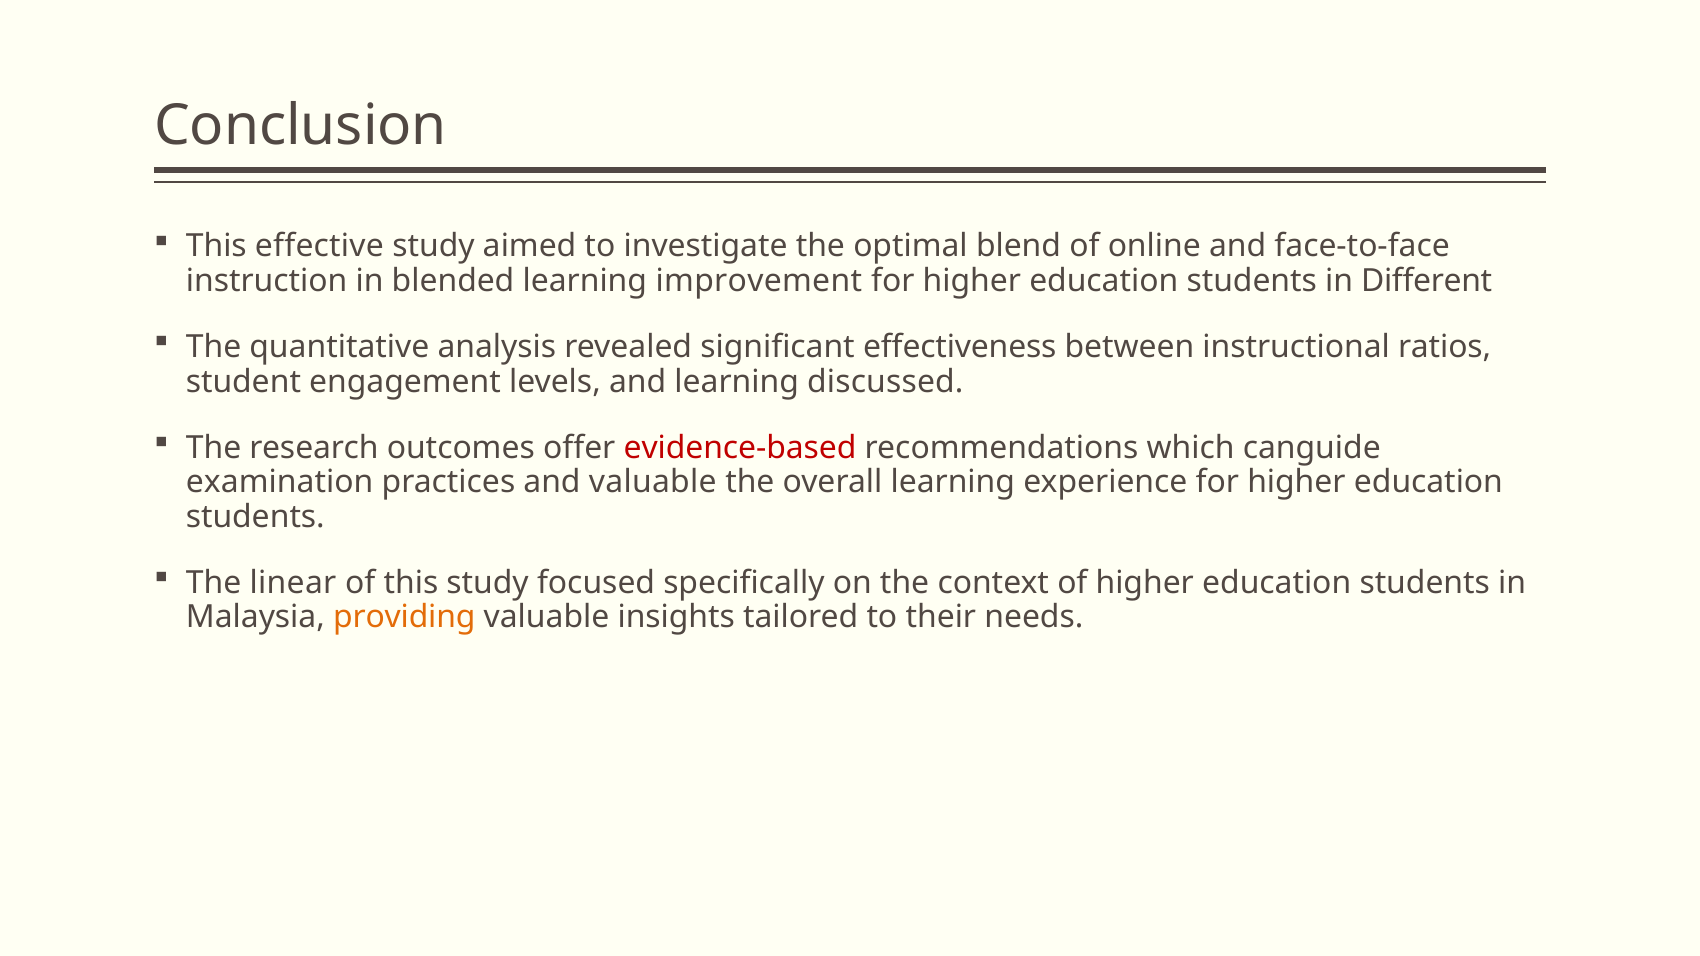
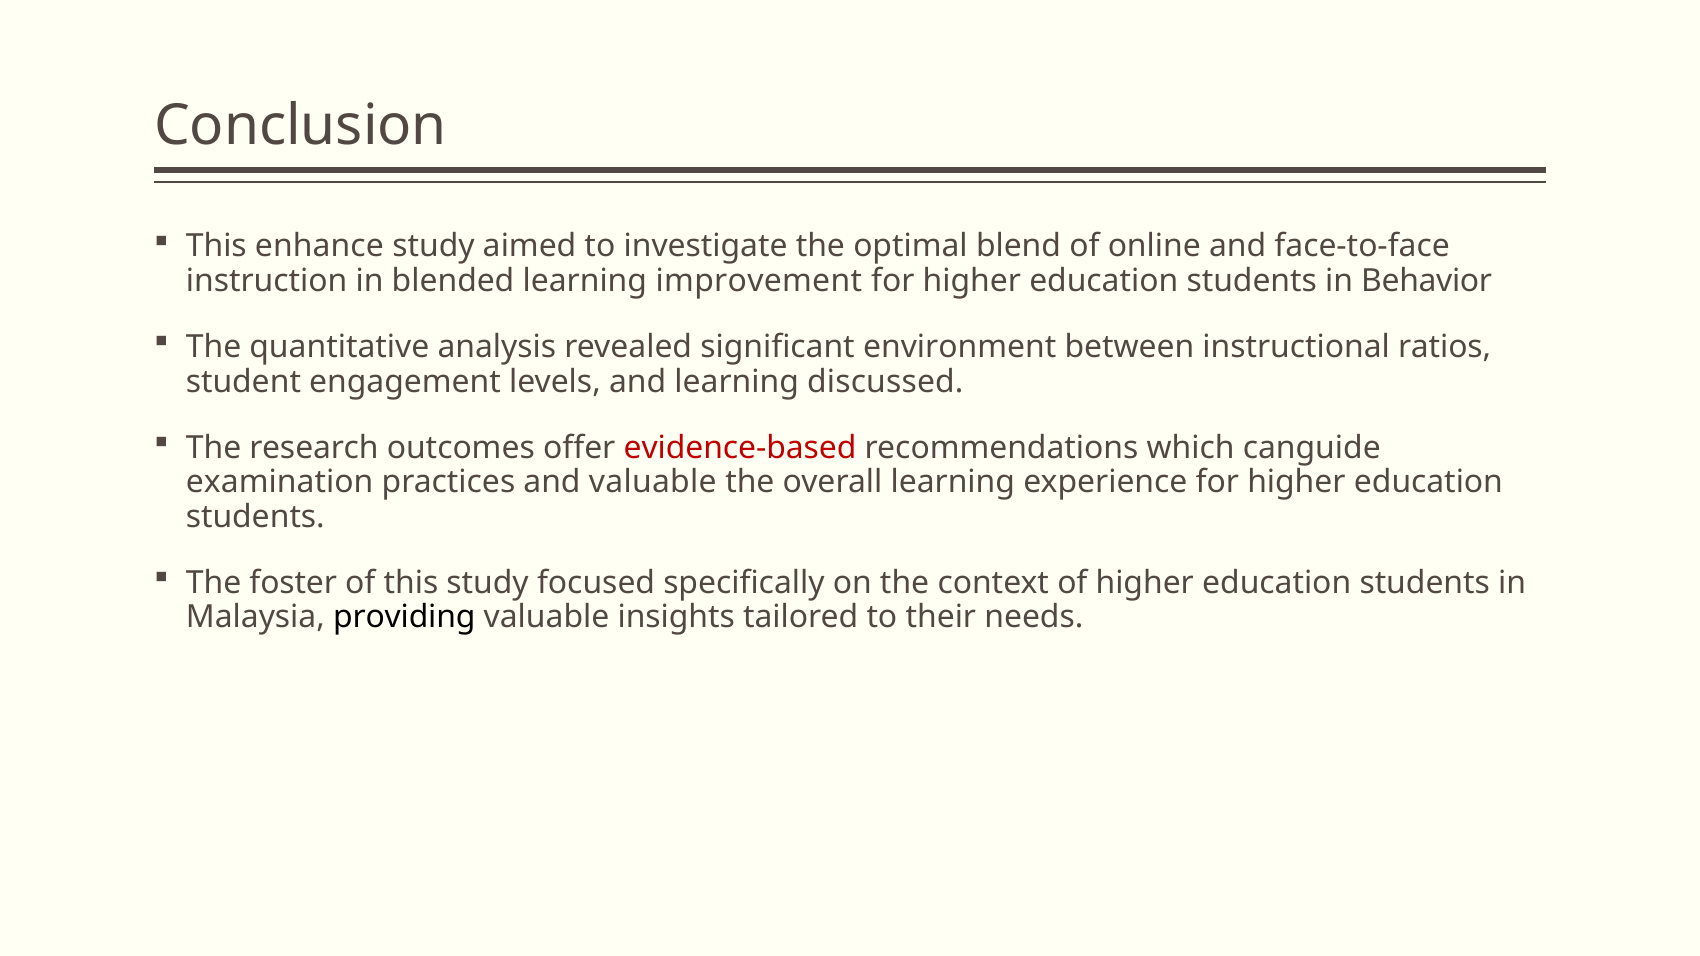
effective: effective -> enhance (319, 247)
Different: Different -> Behavior (1427, 281)
effectiveness: effectiveness -> environment (960, 347)
linear: linear -> foster (293, 583)
providing colour: orange -> black (404, 618)
